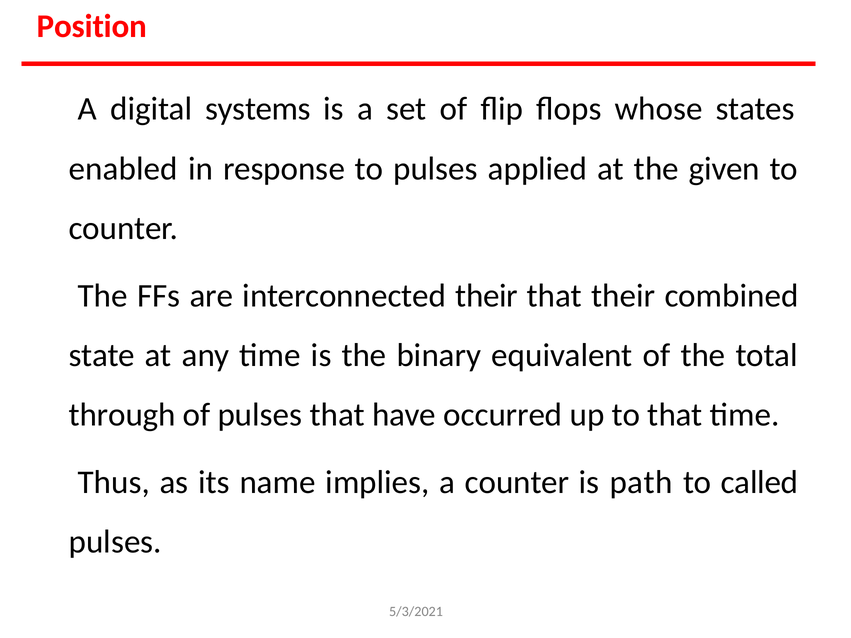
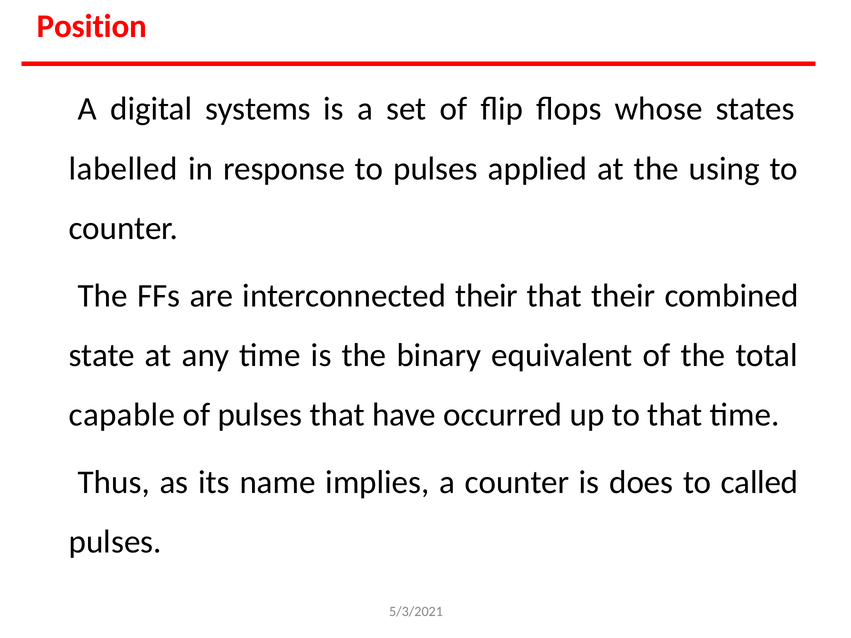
enabled: enabled -> labelled (123, 169)
given: given -> using (724, 169)
through: through -> capable (122, 415)
path: path -> does (641, 482)
